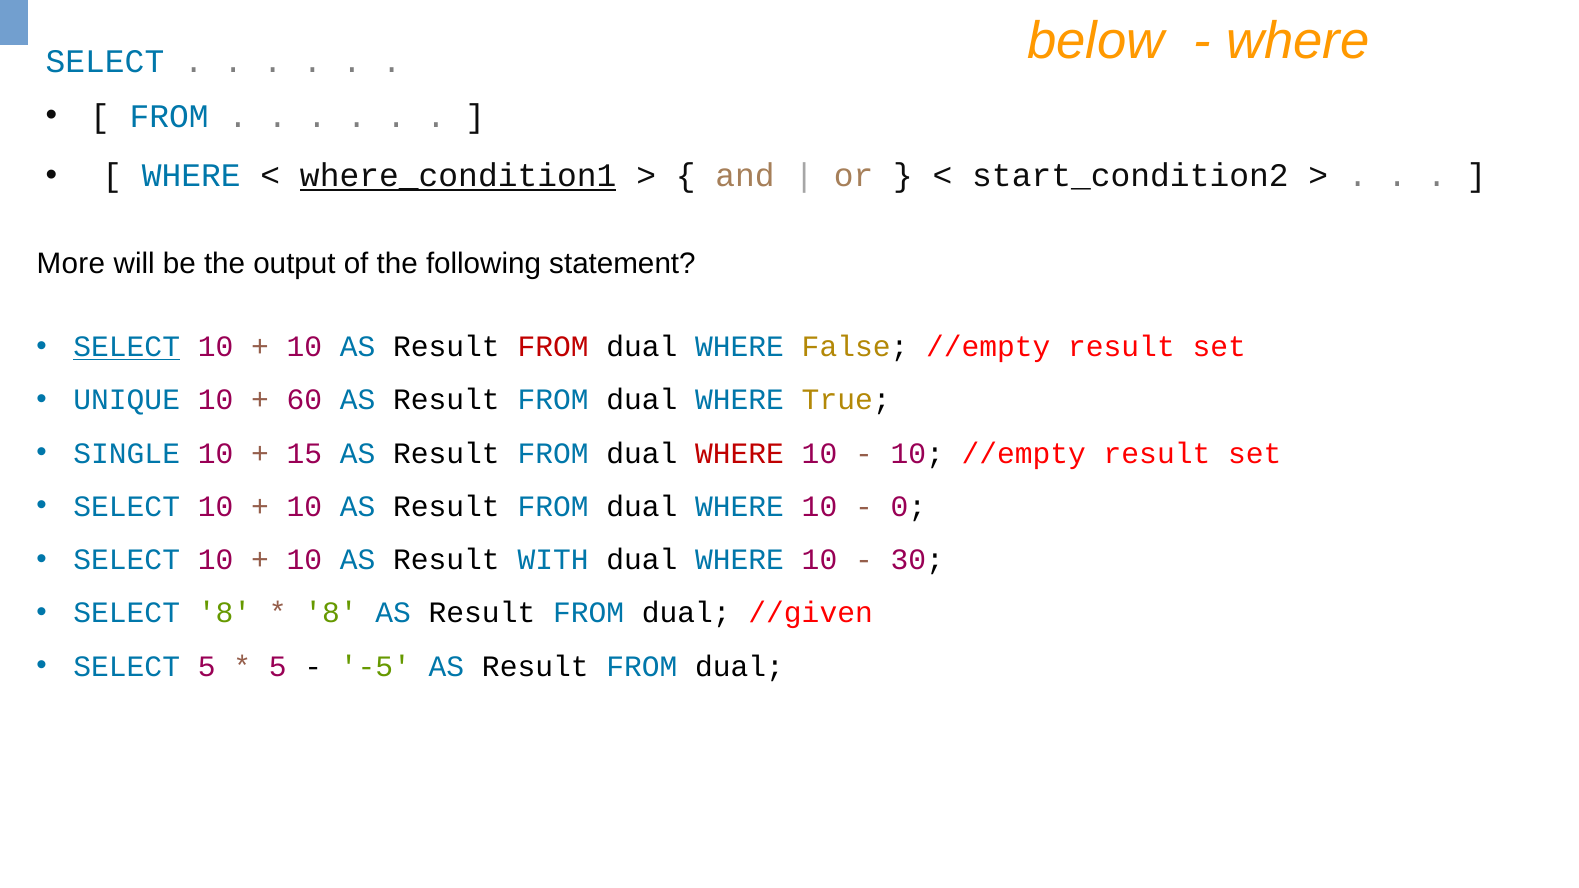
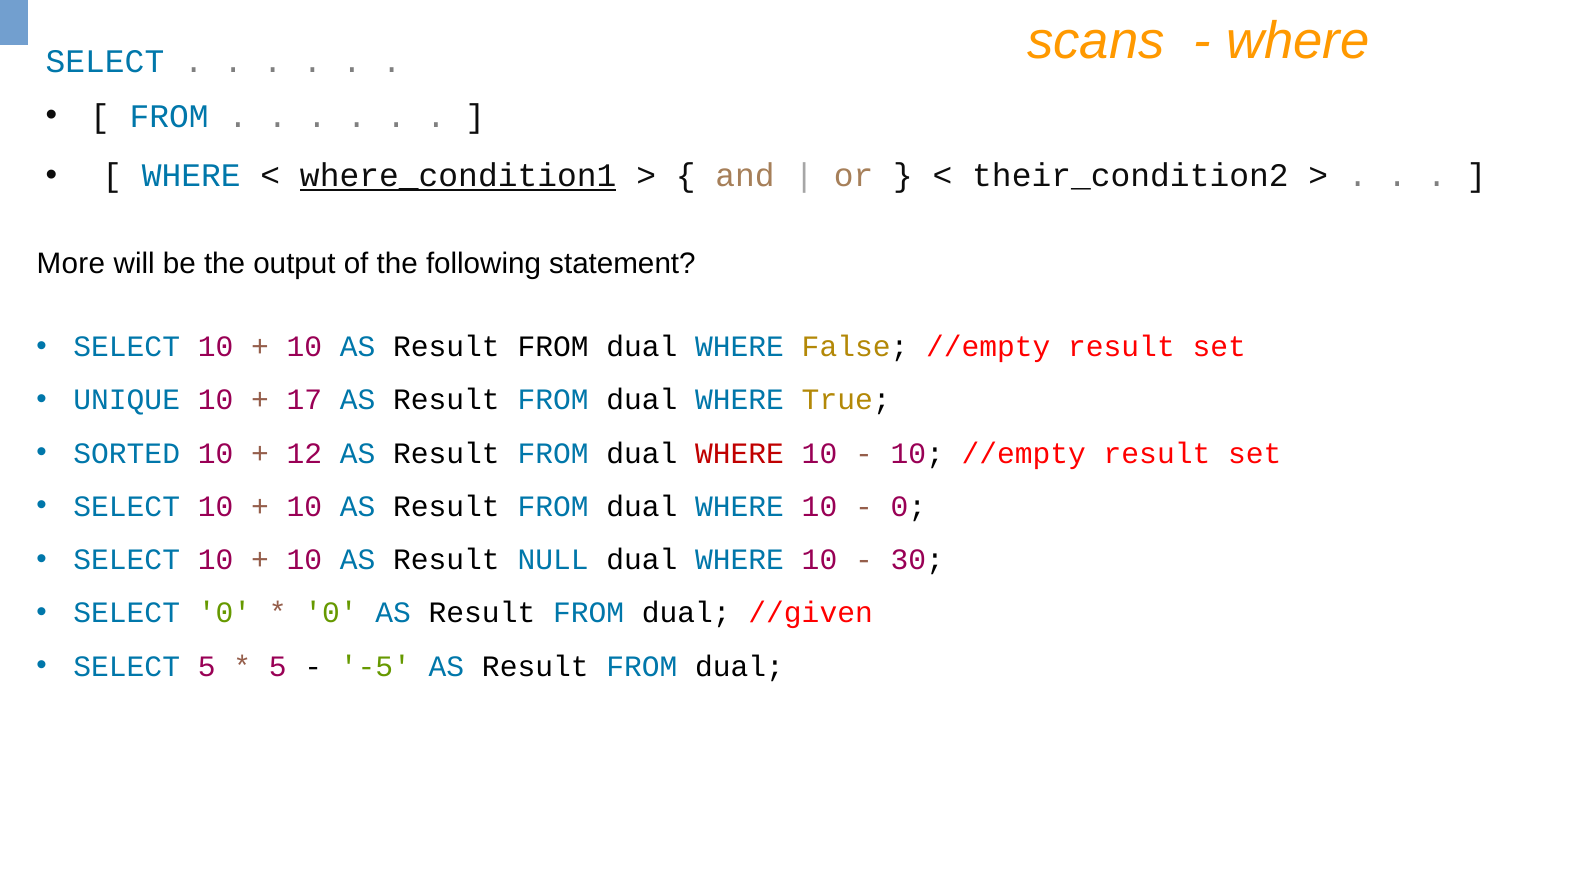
below: below -> scans (1096, 41)
start_condition2: start_condition2 -> their_condition2 (1130, 176)
SELECT underline: present -> none (127, 347)
FROM colour: red -> black (553, 347)
60: 60 -> 17 (304, 400)
SINGLE: SINGLE -> SORTED (127, 453)
15: 15 -> 12 (304, 453)
WITH: WITH -> NULL (553, 560)
SELECT 8: 8 -> 0 (224, 613)
8: 8 -> 0 (331, 613)
